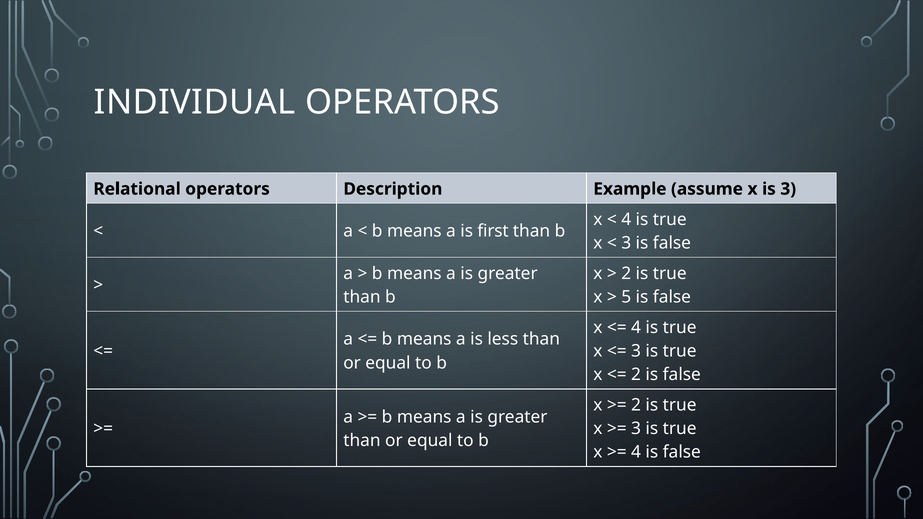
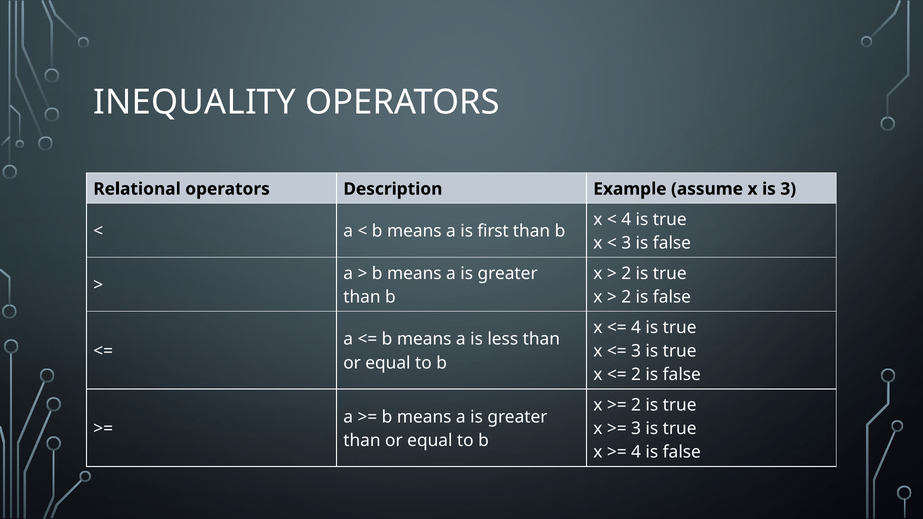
INDIVIDUAL: INDIVIDUAL -> INEQUALITY (195, 103)
5: 5 -> 2 (626, 297)
